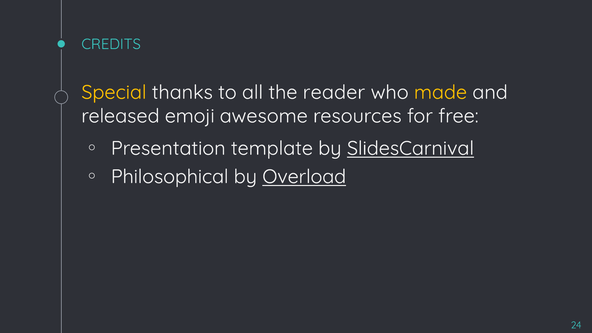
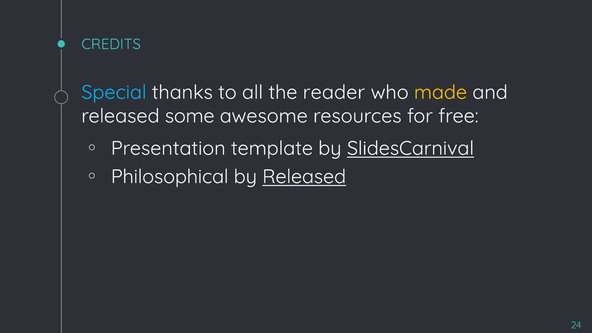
Special colour: yellow -> light blue (114, 92)
emoji: emoji -> some (190, 116)
by Overload: Overload -> Released (304, 177)
